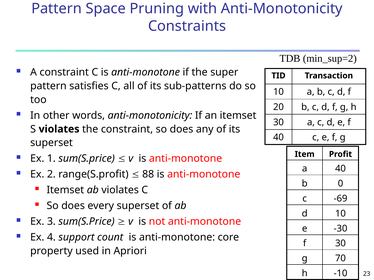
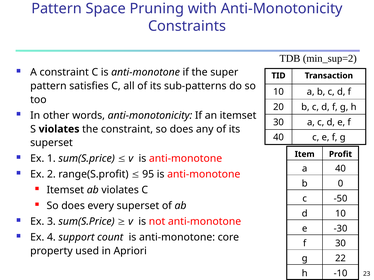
88: 88 -> 95 (148, 175)
-69: -69 -> -50 (341, 199)
70: 70 -> 22 (340, 259)
